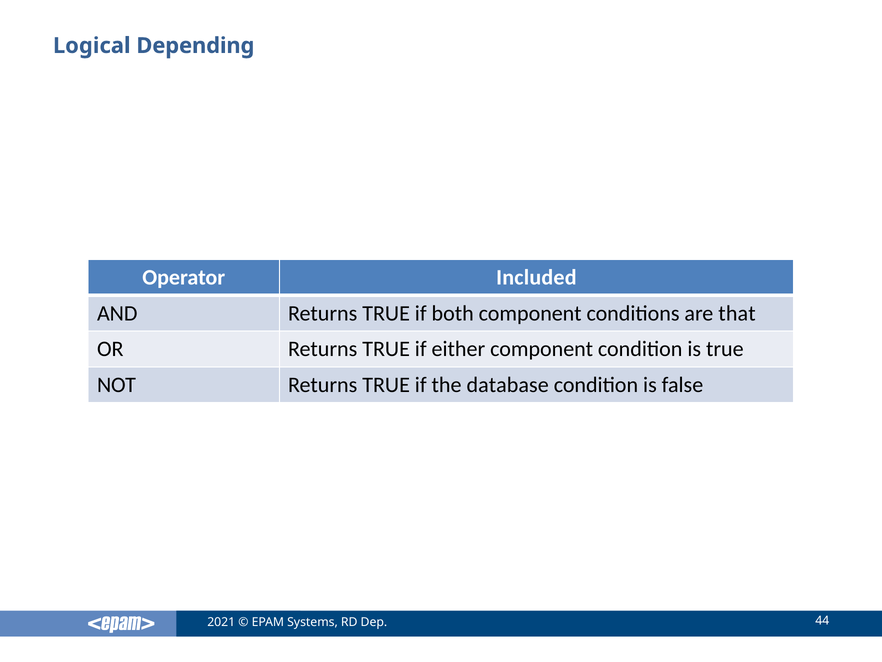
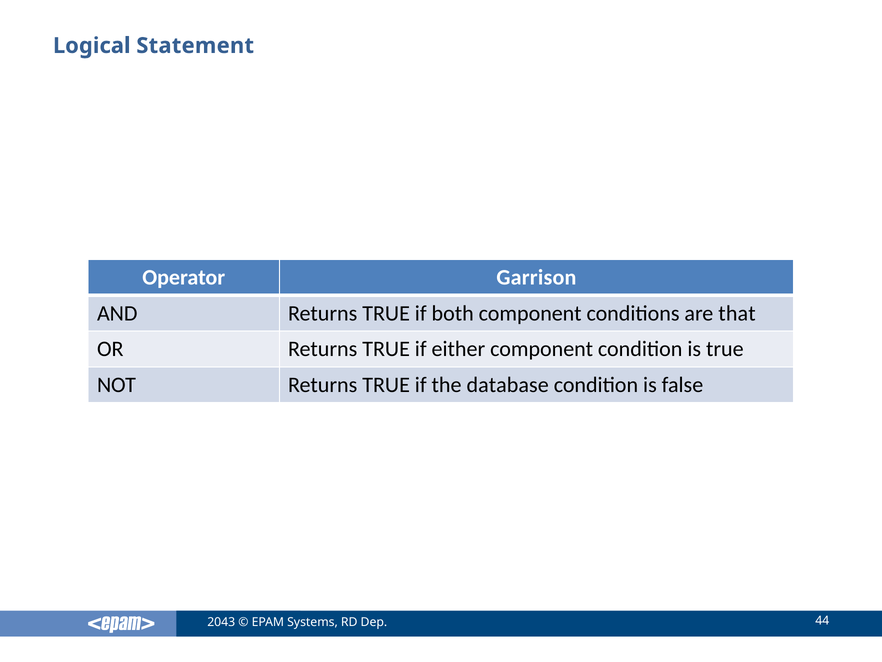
Depending: Depending -> Statement (195, 46)
Included: Included -> Garrison (536, 277)
2021: 2021 -> 2043 (221, 622)
